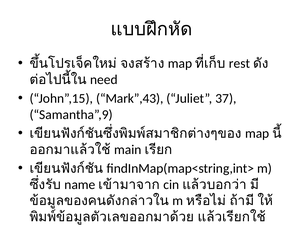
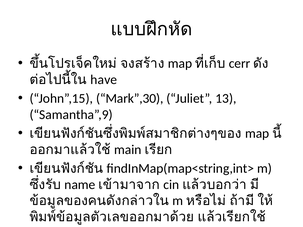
rest: rest -> cerr (240, 64)
need: need -> have (104, 80)
Mark”,43: Mark”,43 -> Mark”,30 (130, 99)
37: 37 -> 13 (226, 99)
